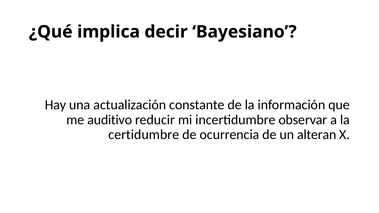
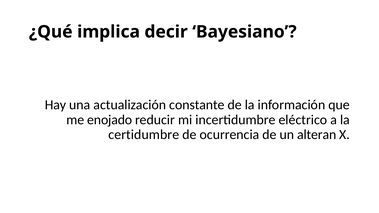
auditivo: auditivo -> enojado (110, 120)
observar: observar -> eléctrico (303, 120)
